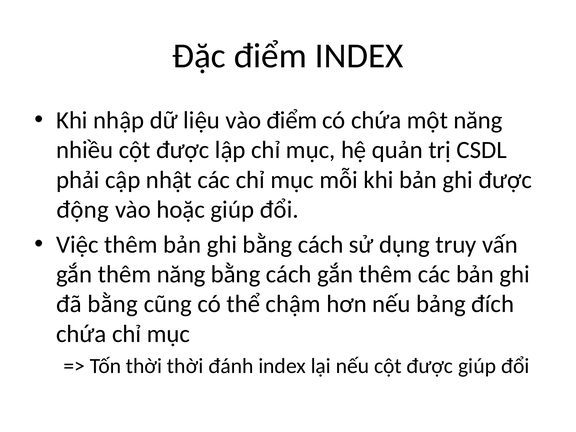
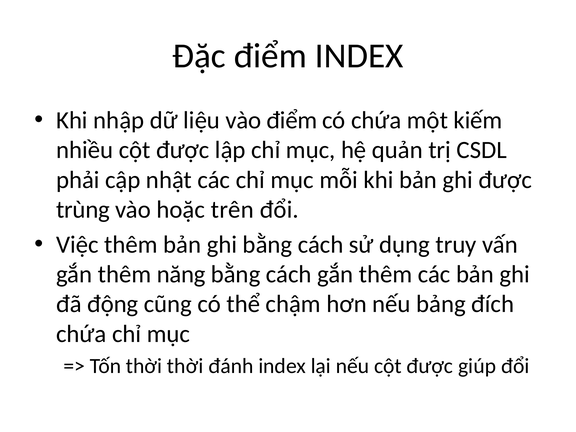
một năng: năng -> kiếm (478, 120)
động: động -> trùng (83, 210)
hoặc giúp: giúp -> trên (232, 210)
đã bằng: bằng -> động (113, 304)
